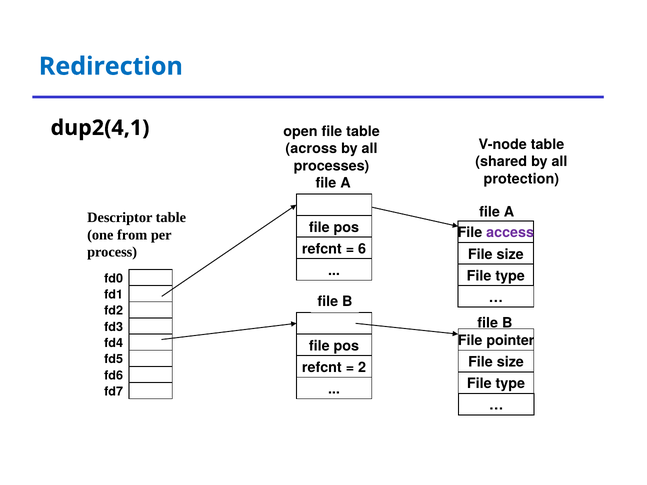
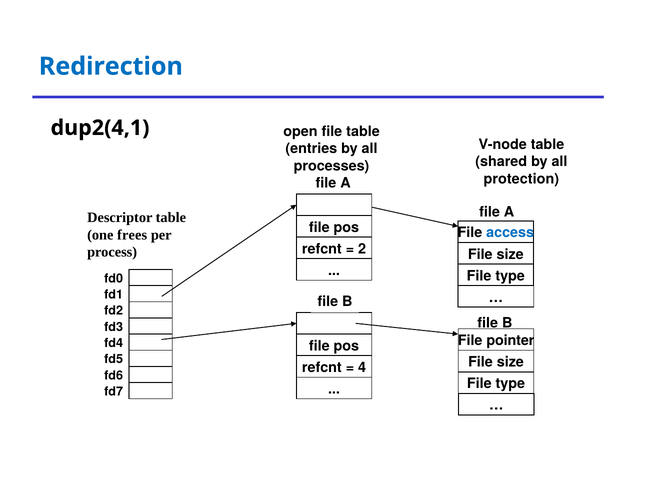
across: across -> entries (311, 149)
access colour: purple -> blue (510, 233)
from: from -> frees (132, 235)
6: 6 -> 2 (362, 249)
2: 2 -> 4 (362, 368)
